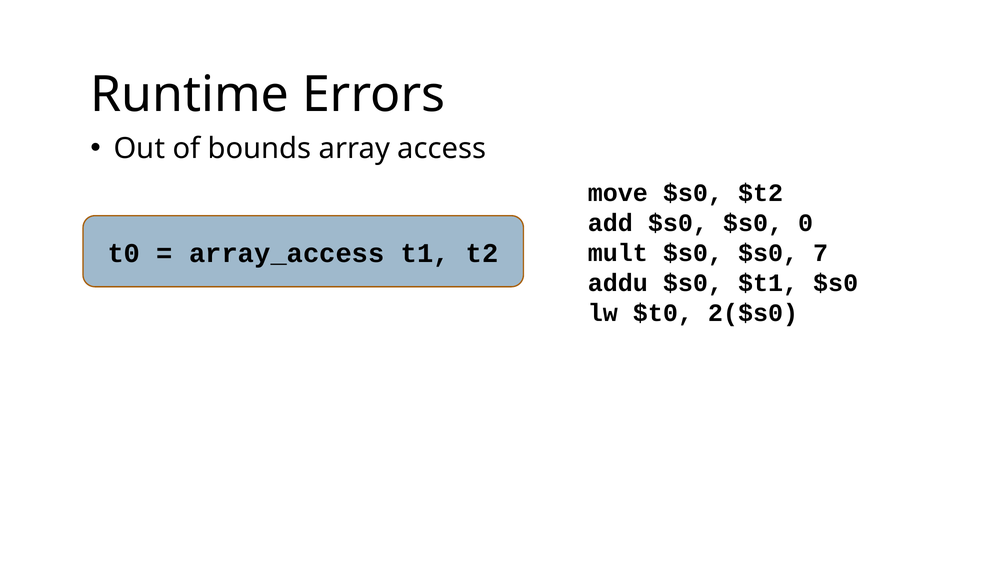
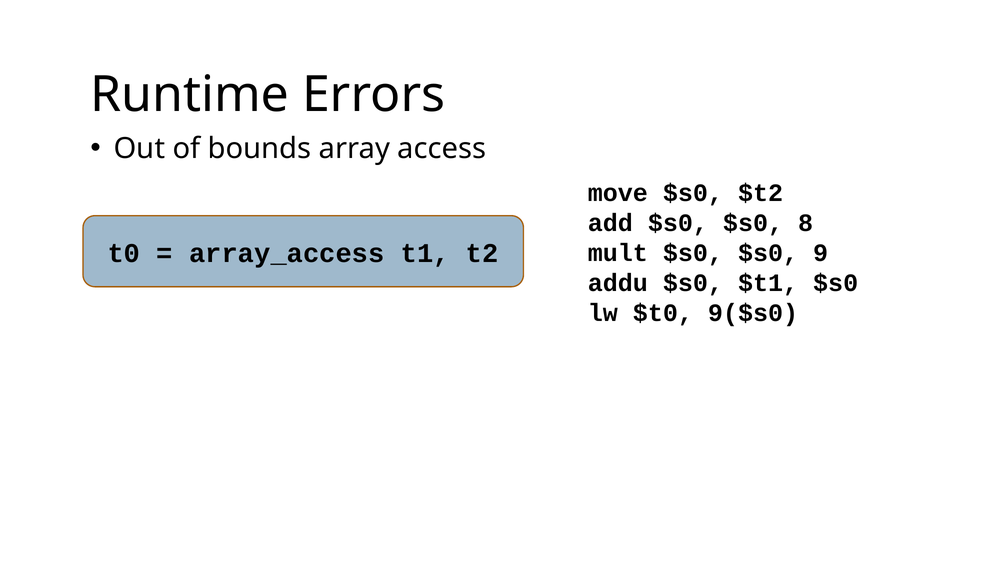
0: 0 -> 8 (806, 223)
7: 7 -> 9 (821, 253)
2($s0: 2($s0 -> 9($s0 (753, 313)
